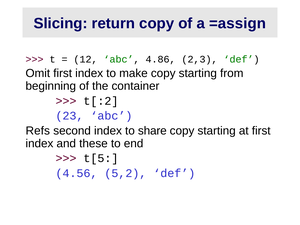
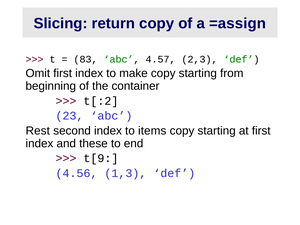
12: 12 -> 83 (86, 59)
4.86: 4.86 -> 4.57 (161, 59)
Refs: Refs -> Rest (38, 131)
share: share -> items (152, 131)
t[5: t[5 -> t[9 (101, 158)
5,2: 5,2 -> 1,3 (125, 173)
